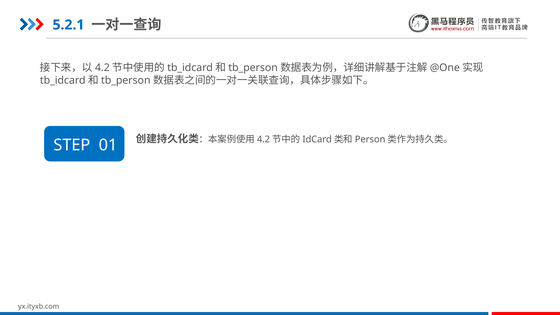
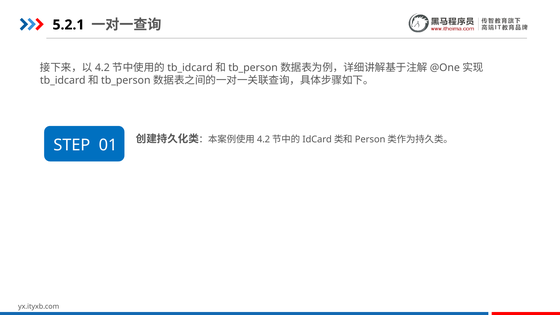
5.2.1 colour: blue -> black (68, 25)
